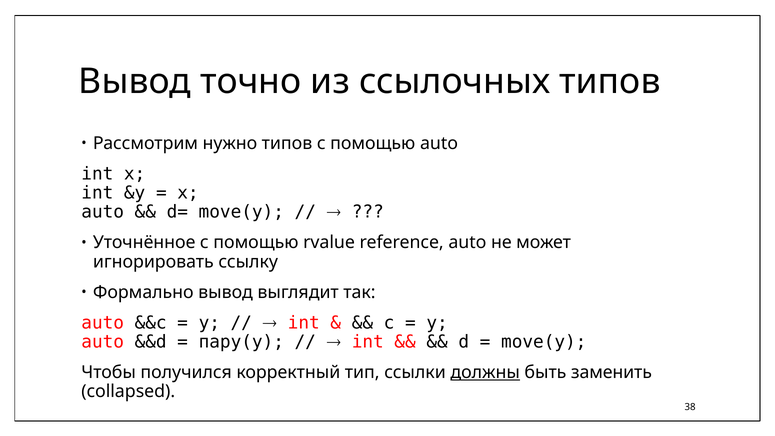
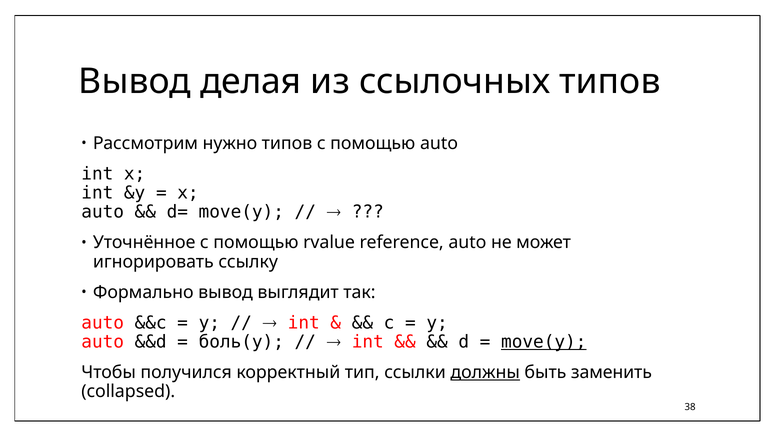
точно: точно -> делая (251, 82)
пару(y: пару(y -> боль(y (241, 342)
move(y underline: none -> present (544, 342)
